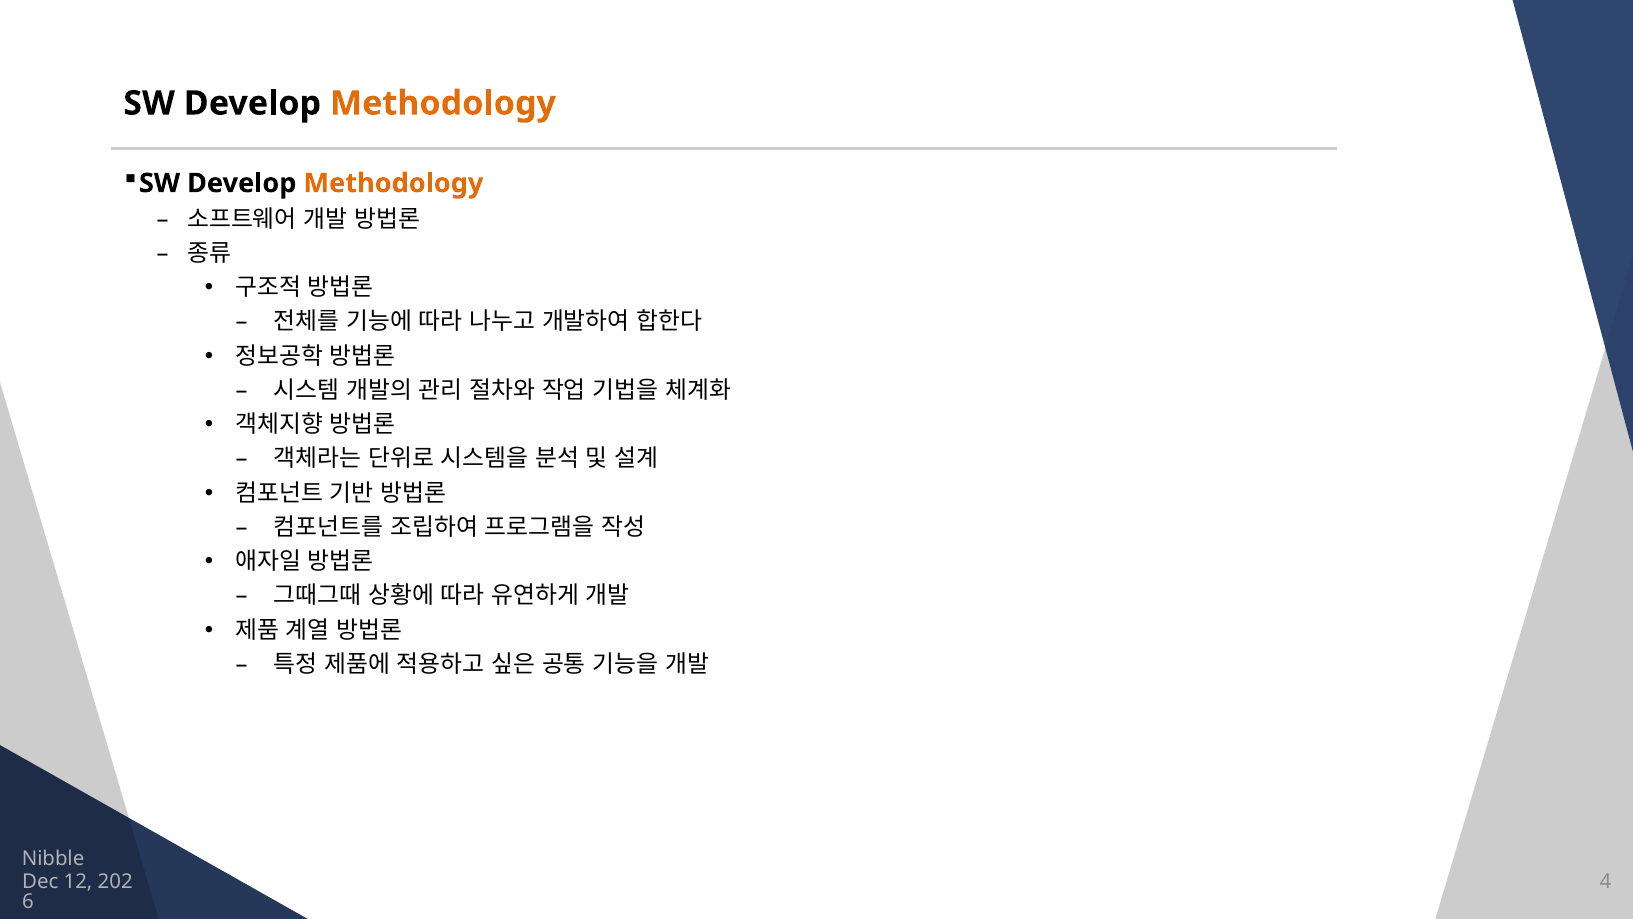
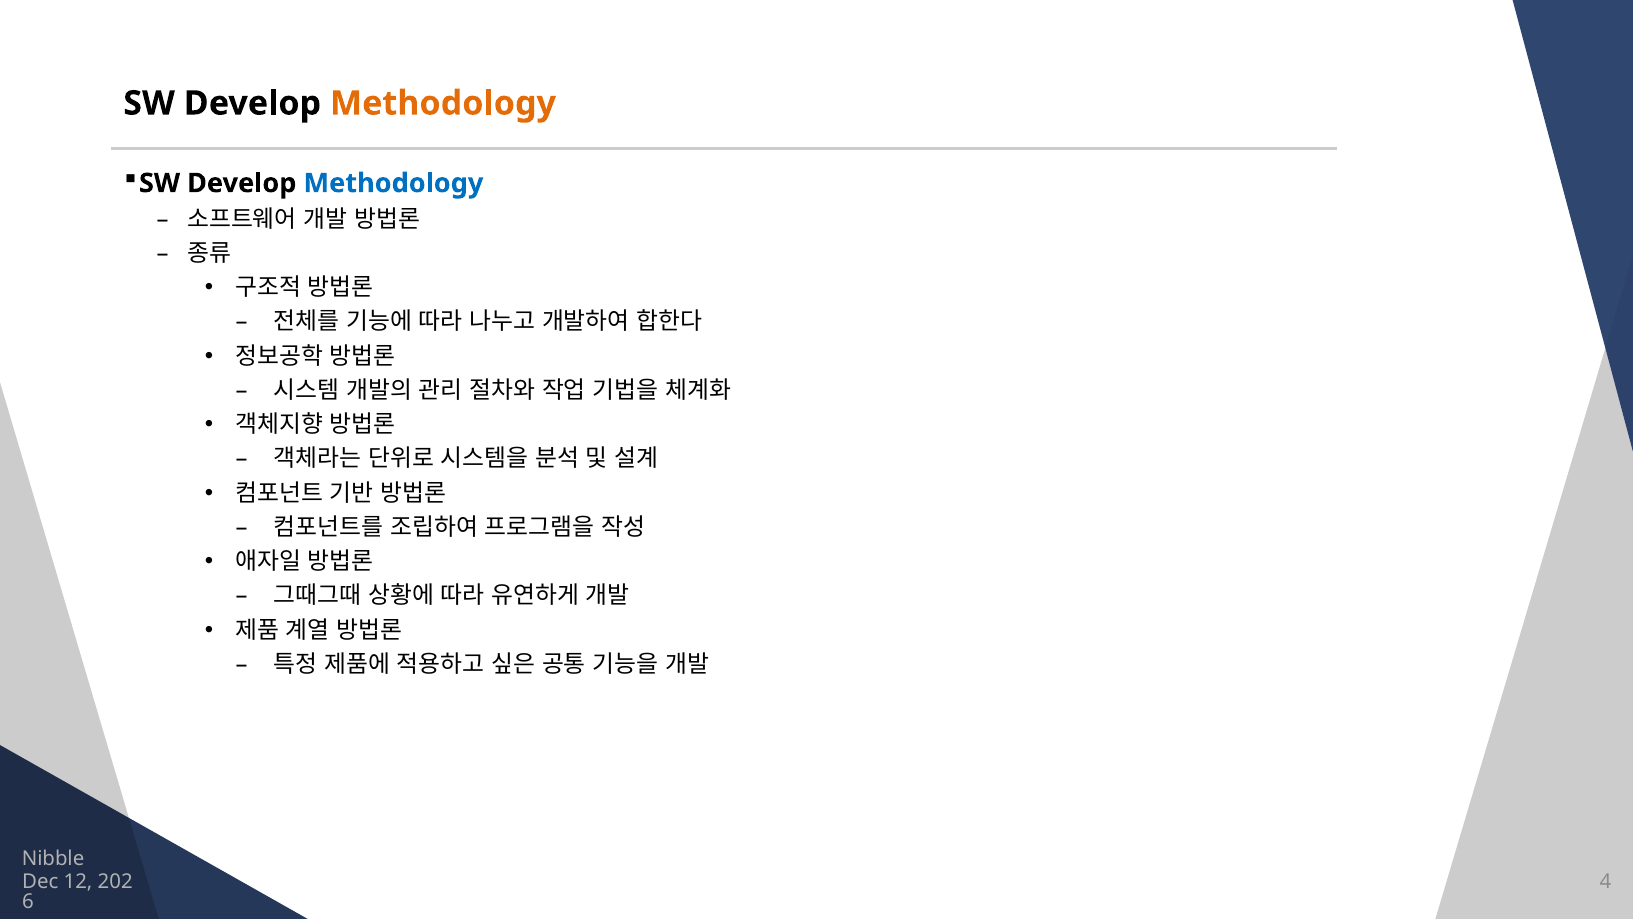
Methodology colour: orange -> blue (393, 183)
